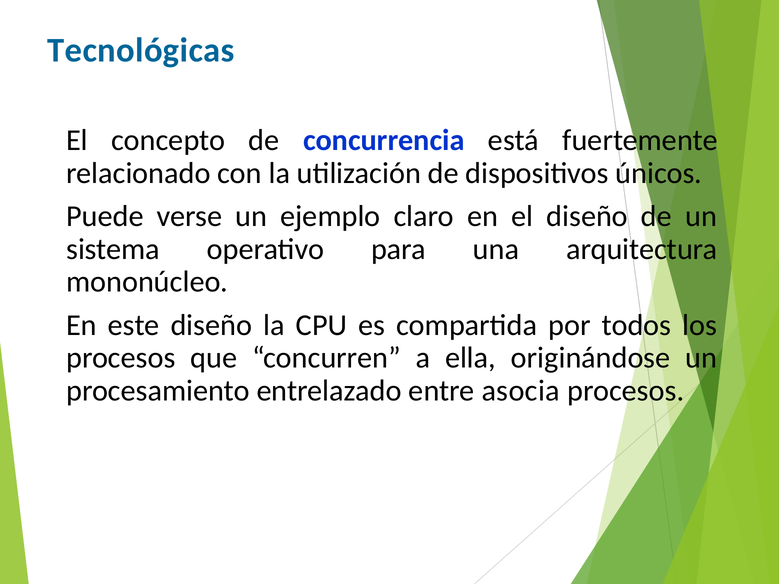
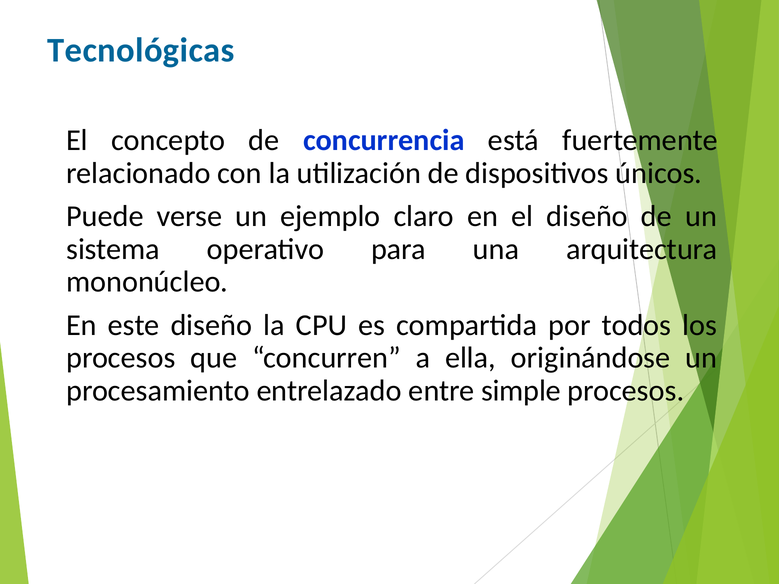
asocia: asocia -> simple (521, 391)
